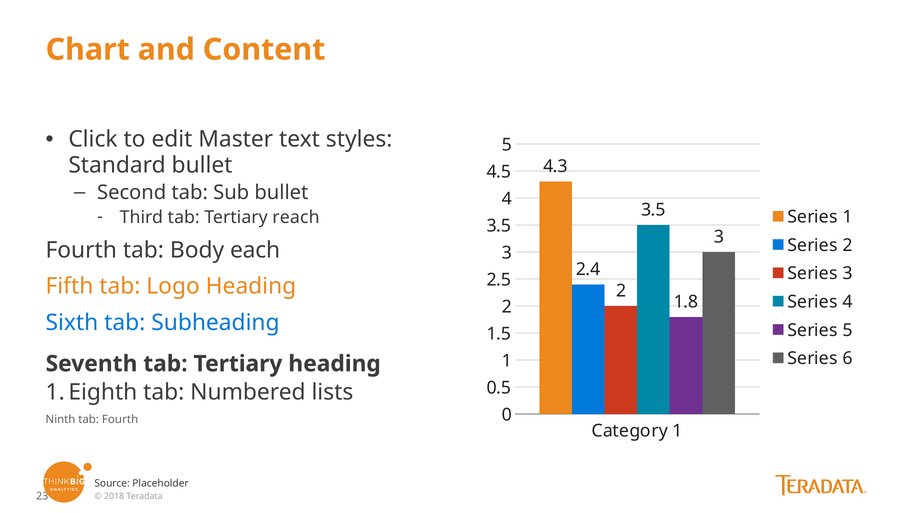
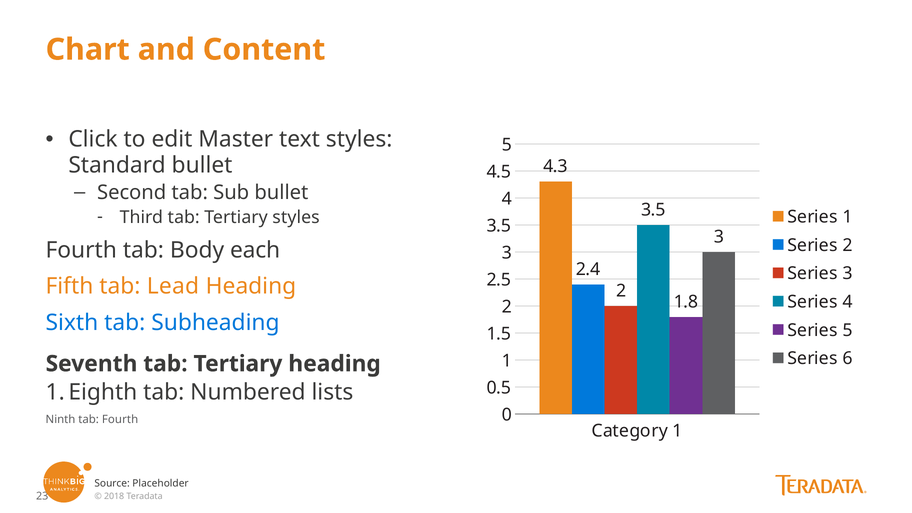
Tertiary reach: reach -> styles (296, 217)
Logo: Logo -> Lead (173, 286)
